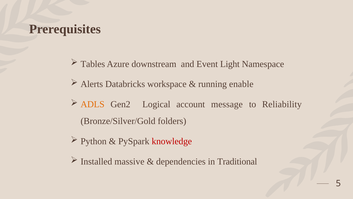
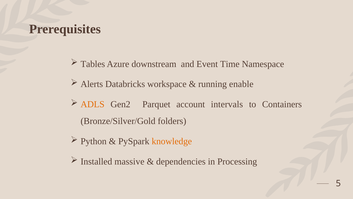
Light: Light -> Time (230, 64)
Logical: Logical -> Parquet (156, 104)
message: message -> intervals (227, 104)
Reliability: Reliability -> Containers (282, 104)
knowledge colour: red -> orange (172, 141)
Traditional: Traditional -> Processing (237, 161)
